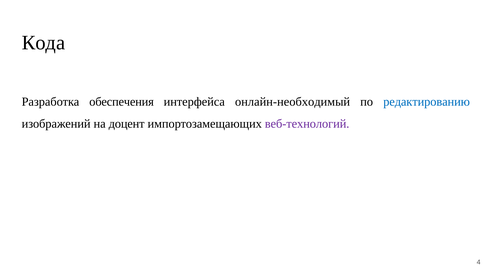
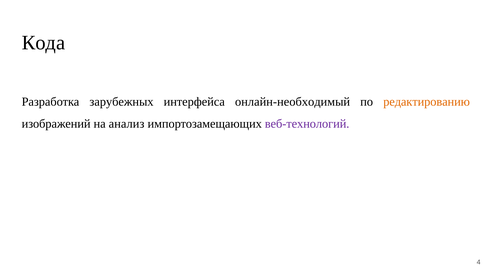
обеспечения: обеспечения -> зарубежных (122, 102)
редактированию colour: blue -> orange (427, 102)
доцент: доцент -> анализ (127, 124)
